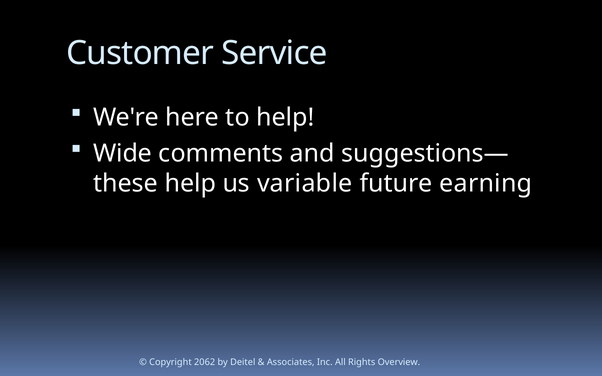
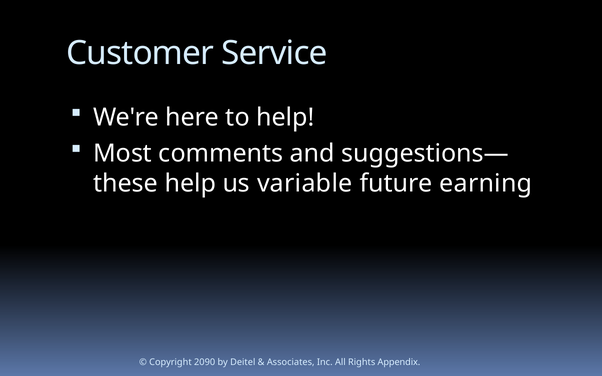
Wide: Wide -> Most (123, 154)
2062: 2062 -> 2090 (205, 363)
Overview: Overview -> Appendix (399, 363)
